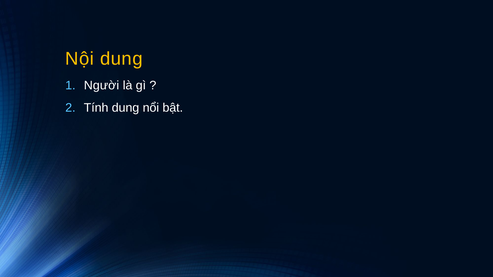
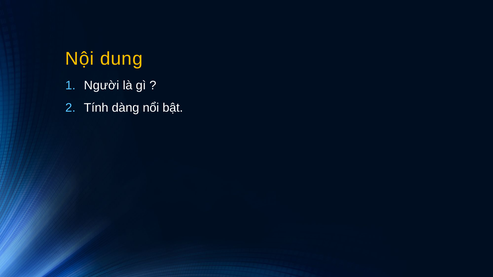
Tính dung: dung -> dàng (126, 108)
